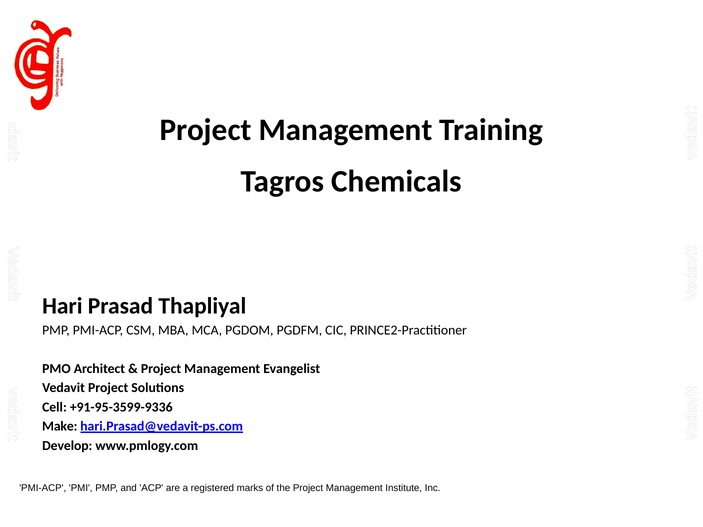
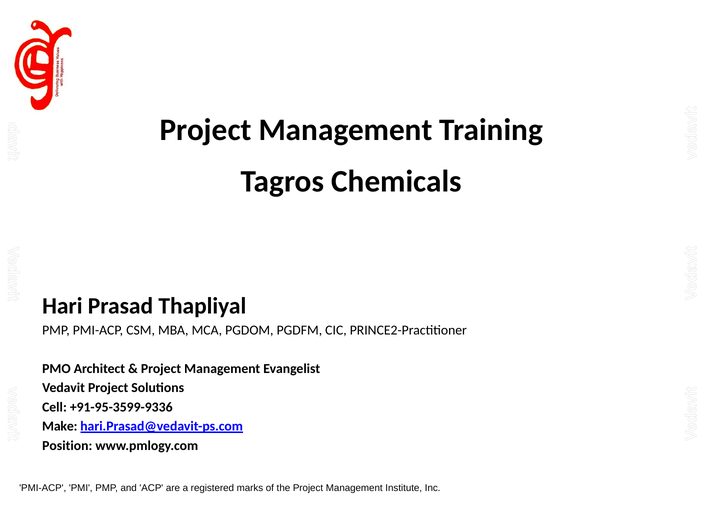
Develop: Develop -> Position (67, 446)
